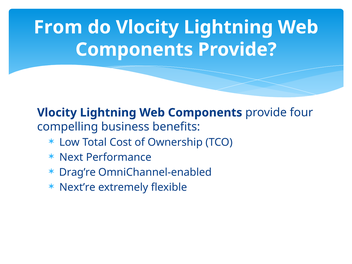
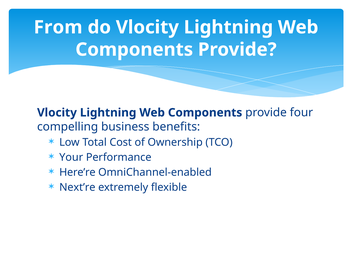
Next: Next -> Your (71, 157)
Drag’re: Drag’re -> Here’re (77, 172)
